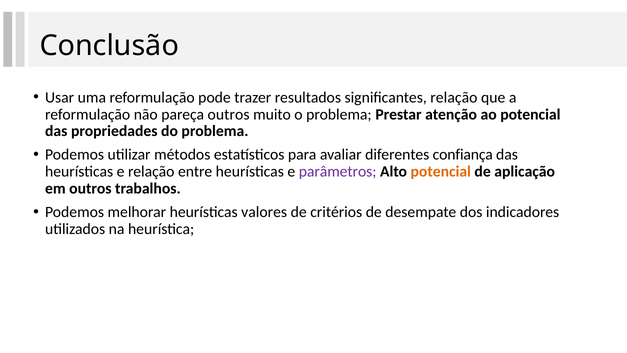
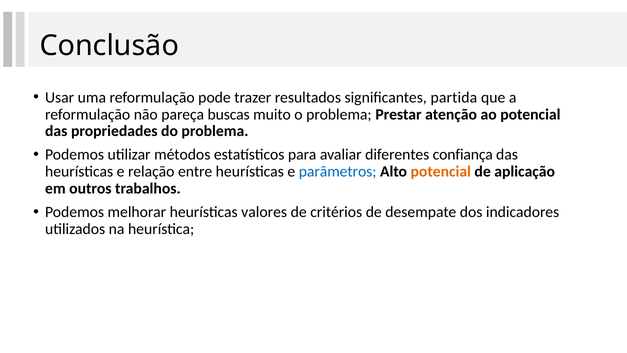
significantes relação: relação -> partida (454, 97)
pareça outros: outros -> buscas (229, 114)
parâmetros colour: purple -> blue (338, 172)
